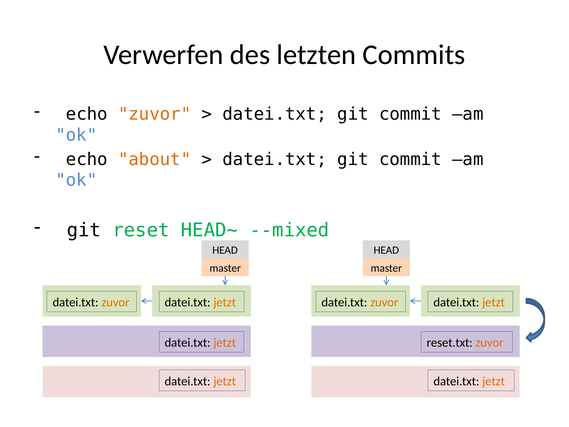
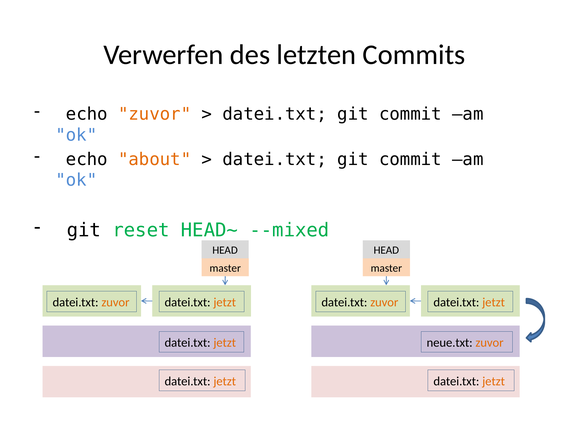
reset.txt: reset.txt -> neue.txt (450, 342)
